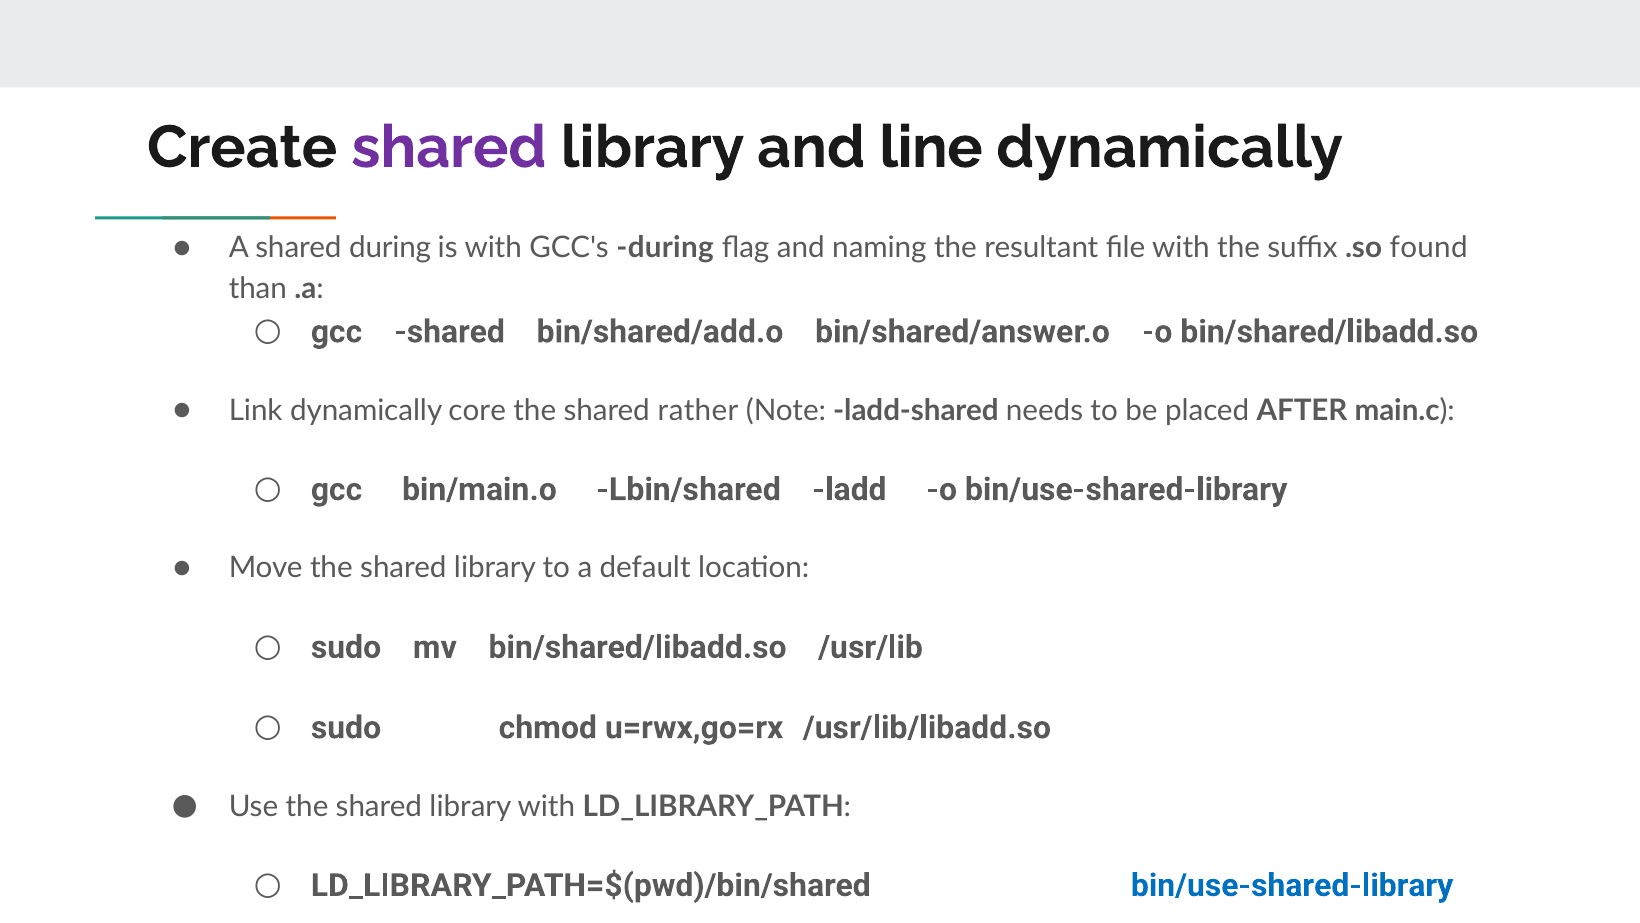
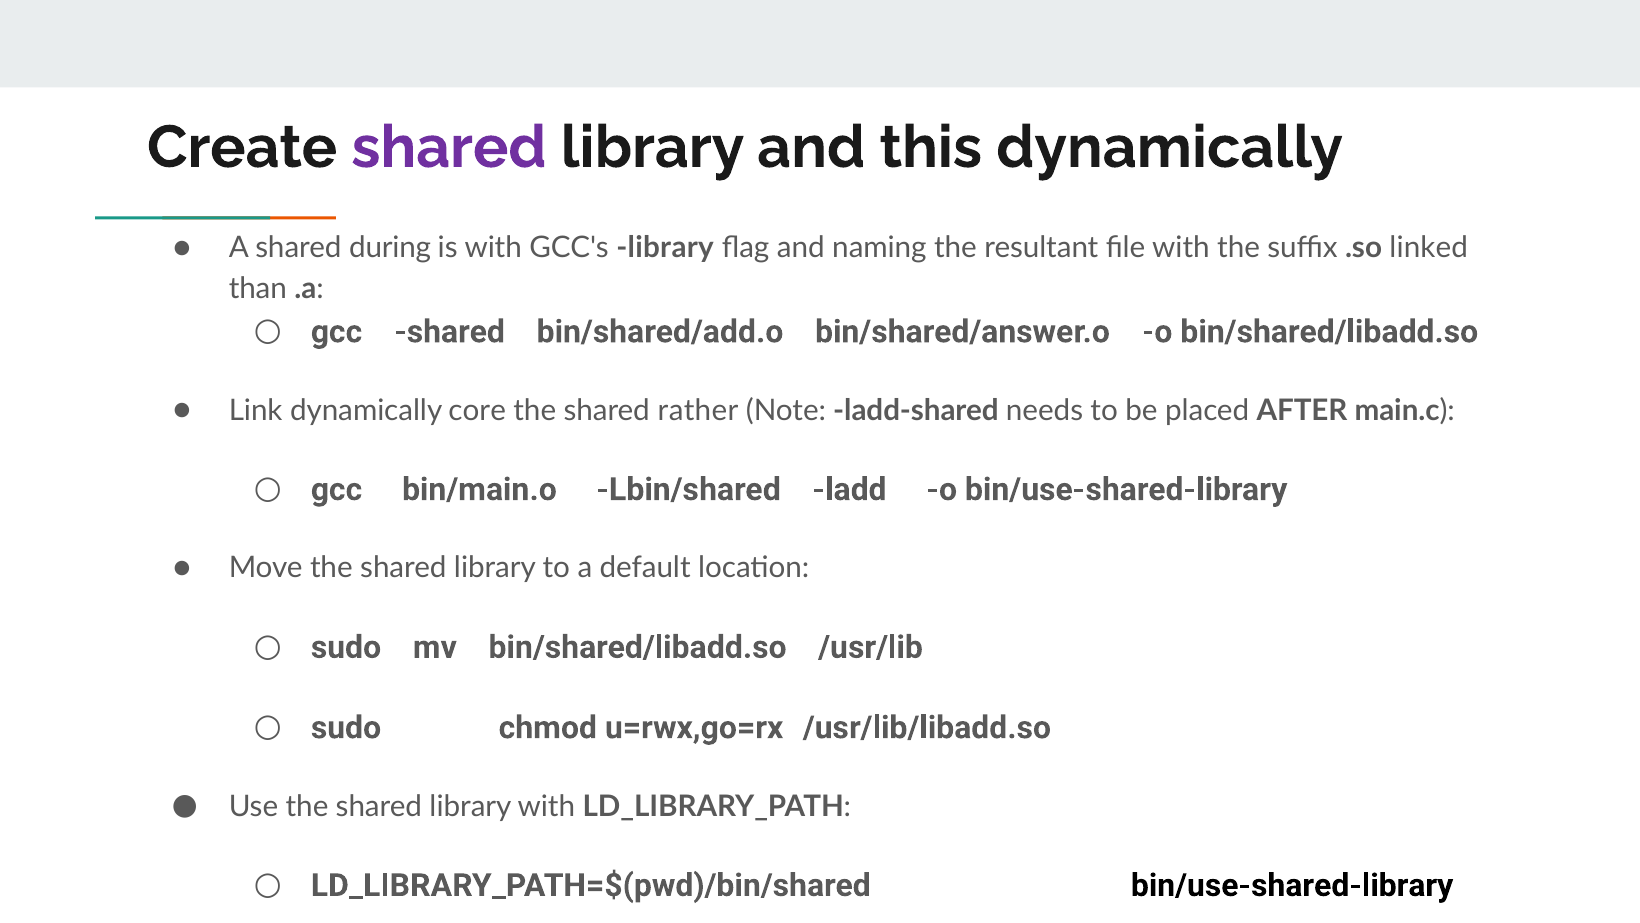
line: line -> this (931, 147)
GCC's during: during -> library (665, 248)
found: found -> linked (1429, 248)
bin/use-shared-library colour: blue -> black (1292, 885)
